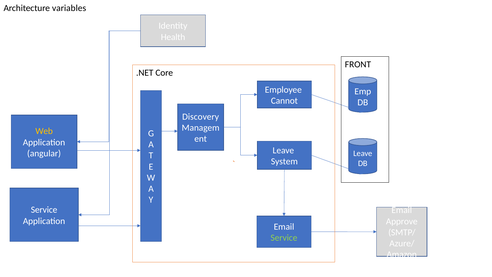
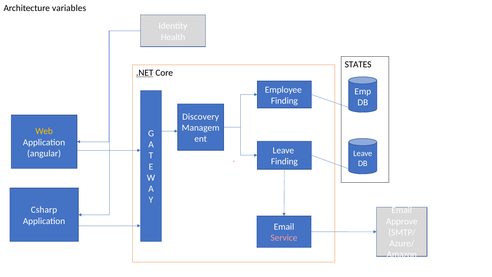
FRONT: FRONT -> STATES (358, 64)
.NET underline: none -> present (145, 73)
Cannot: Cannot -> Finding (284, 101)
System: System -> Finding (284, 161)
Service: Service -> Csharp (44, 210)
Service colour: light green -> pink (284, 238)
